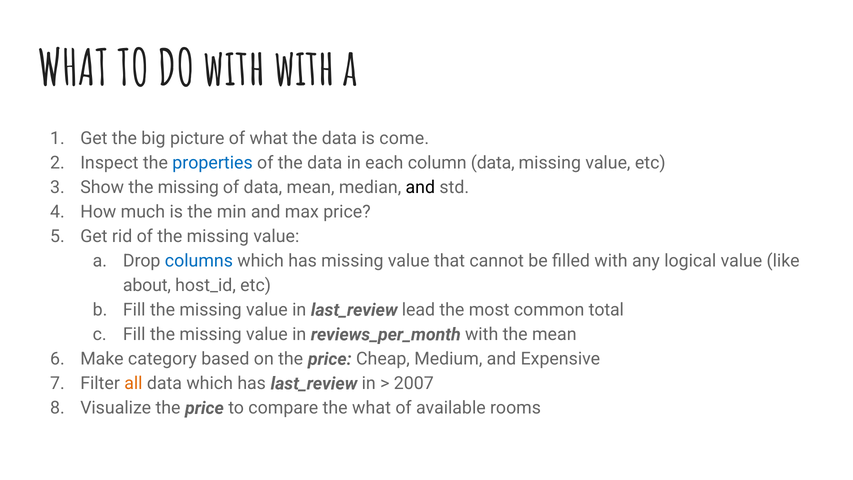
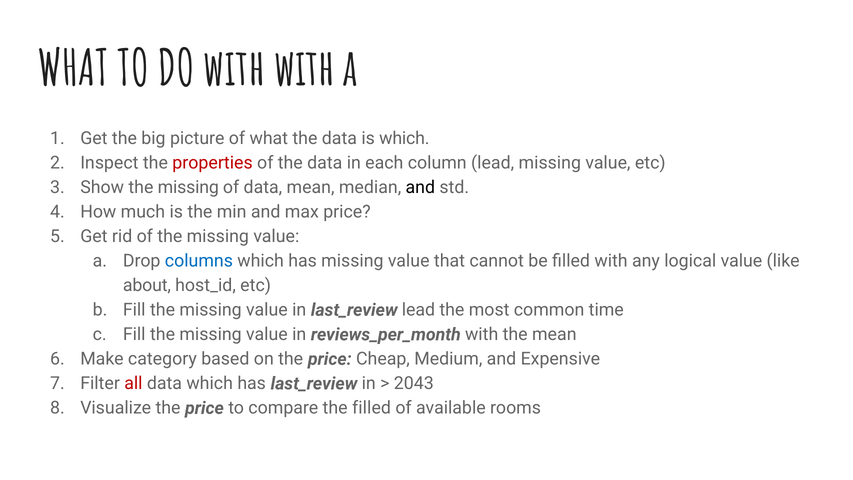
is come: come -> which (404, 138)
properties colour: blue -> red (213, 163)
column data: data -> lead (493, 163)
total: total -> time (606, 310)
all colour: orange -> red (133, 383)
2007: 2007 -> 2043 (414, 383)
the what: what -> filled (372, 408)
